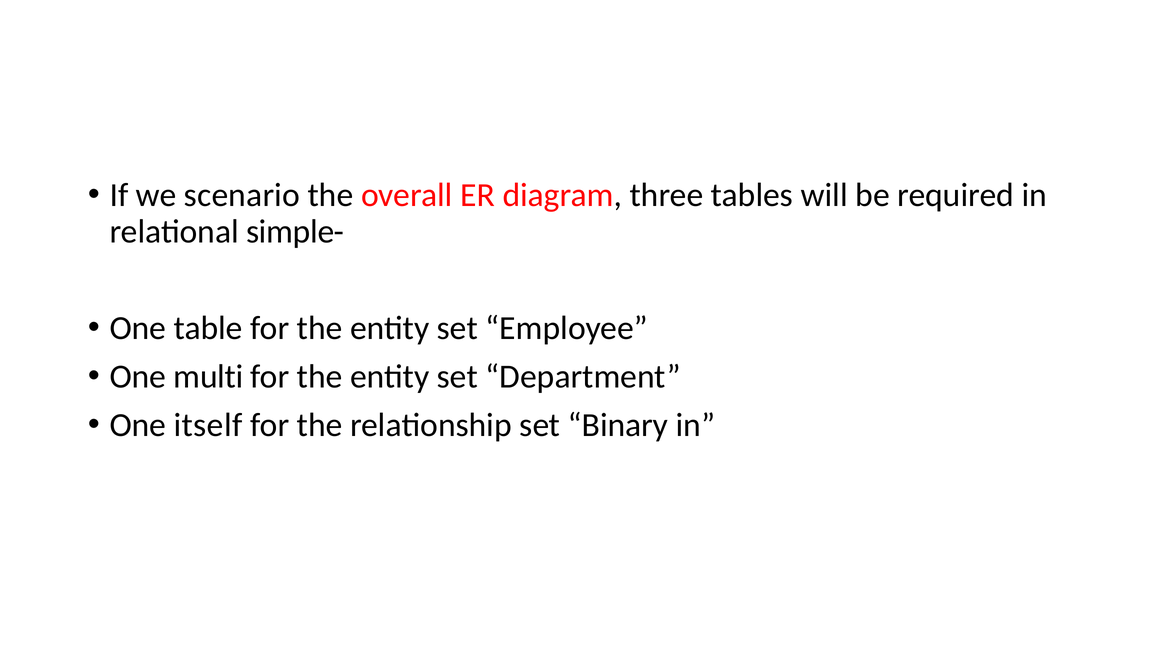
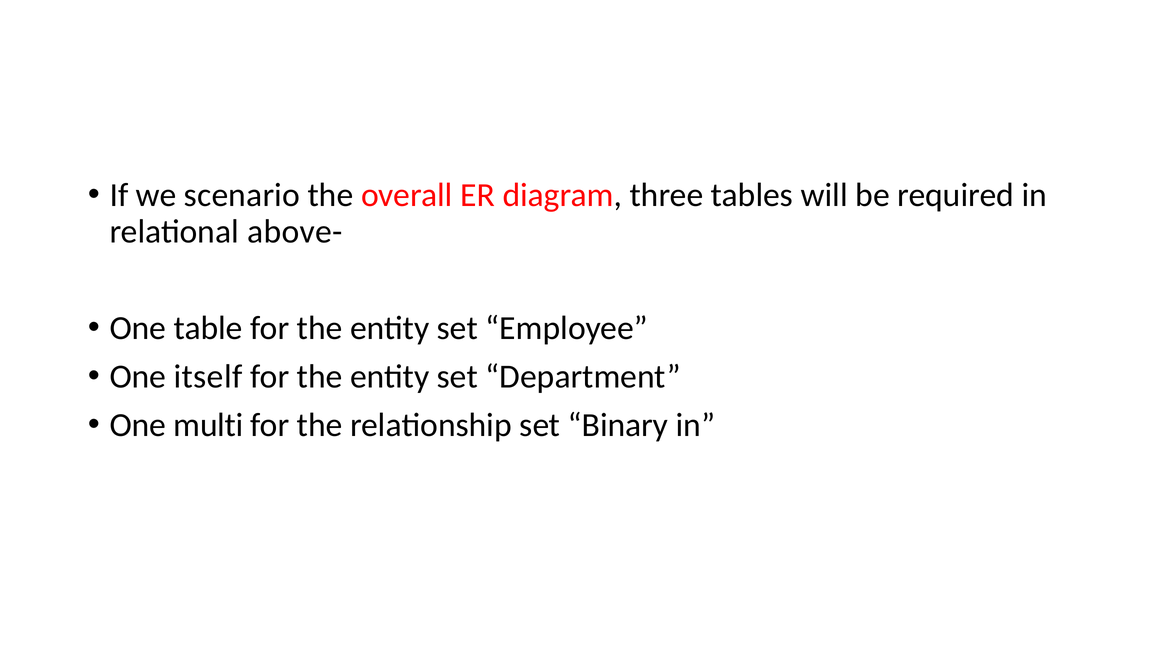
simple-: simple- -> above- (295, 231)
multi: multi -> itself (208, 377)
itself: itself -> multi (208, 425)
